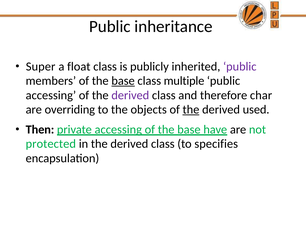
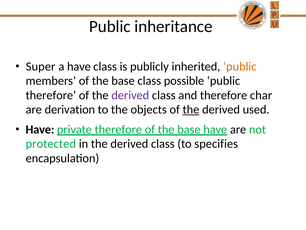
a float: float -> have (79, 66)
public colour: purple -> orange (240, 66)
base underline: present -> none (123, 81)
multiple: multiple -> possible (184, 81)
accessing: accessing -> therefore (51, 95)
overriding: overriding -> derivation (70, 109)
Then: Then -> Have (40, 129)
private accessing: accessing -> therefore (118, 129)
